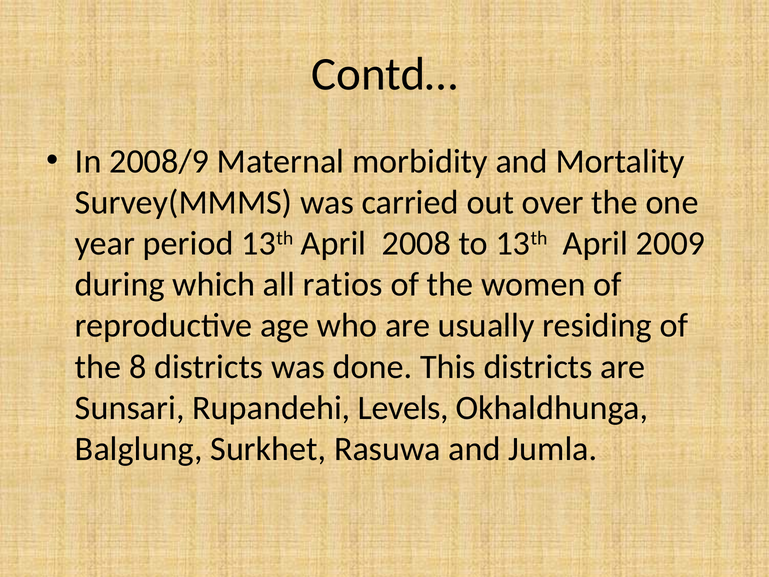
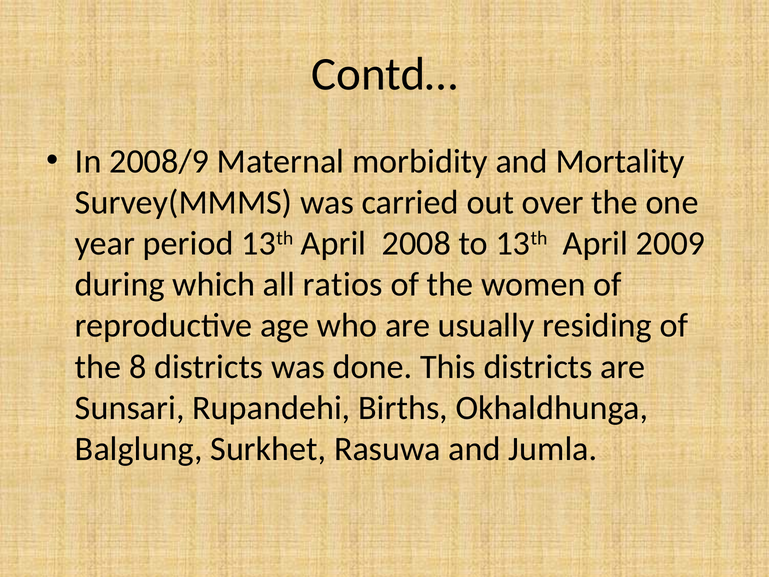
Levels: Levels -> Births (403, 408)
